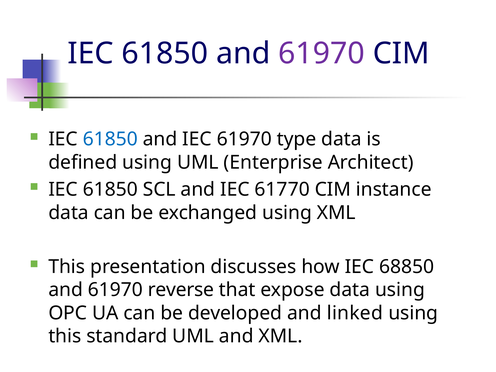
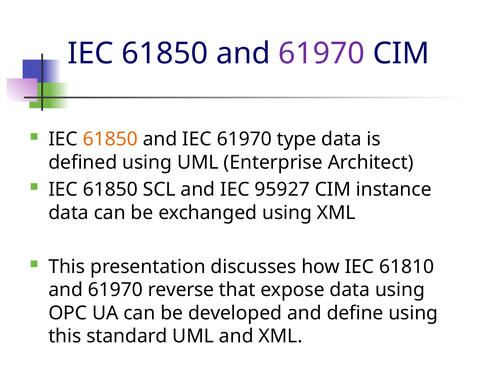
61850 colour: blue -> orange (110, 139)
61770: 61770 -> 95927 (282, 189)
68850: 68850 -> 61810 (407, 267)
linked: linked -> define (355, 313)
